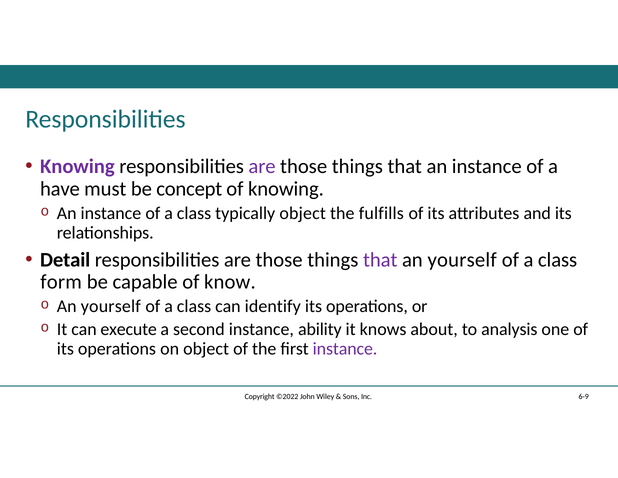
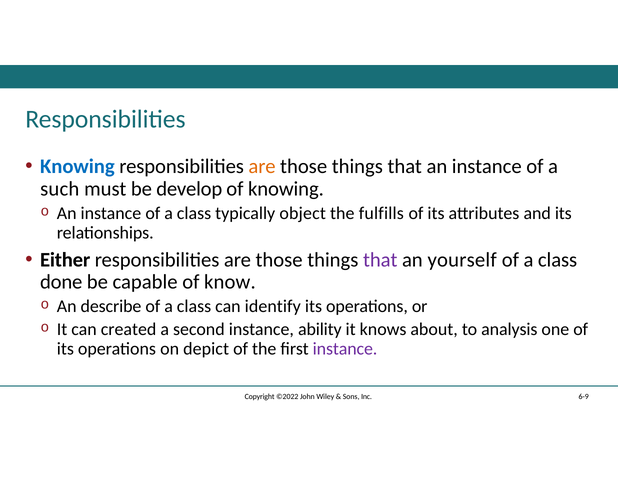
Knowing colour: purple -> blue (77, 166)
are colour: purple -> orange (262, 166)
have: have -> such (60, 189)
concept: concept -> develop (189, 189)
Detail: Detail -> Either (65, 260)
form: form -> done (61, 282)
yourself: yourself -> describe (111, 306)
execute: execute -> created (129, 329)
on object: object -> depict (206, 348)
